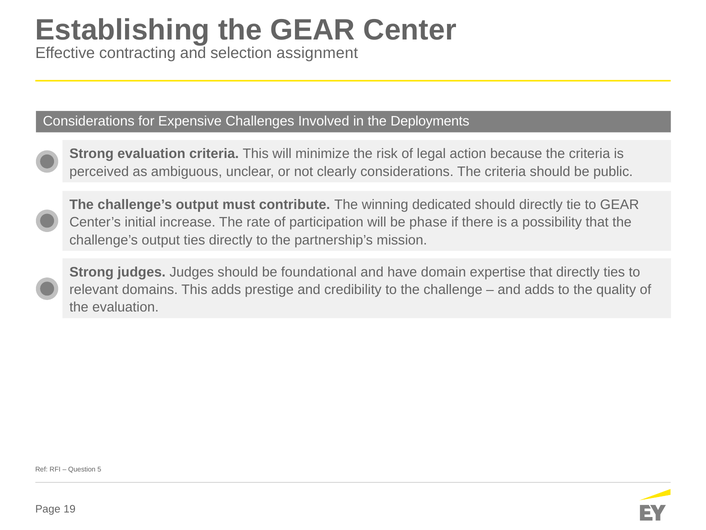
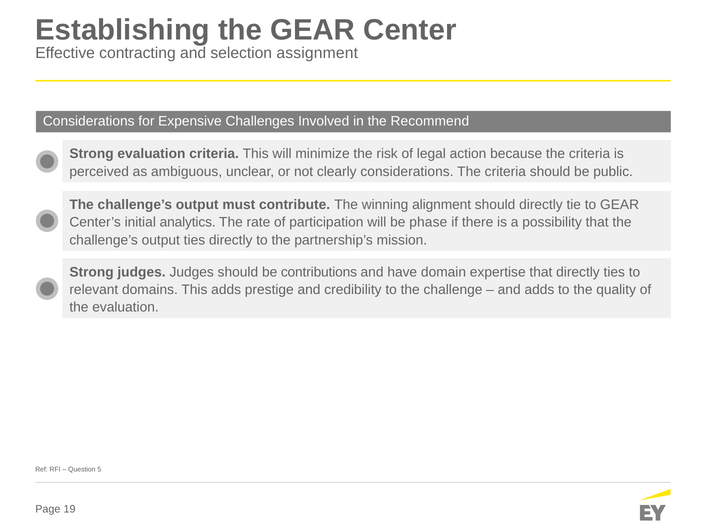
Deployments: Deployments -> Recommend (430, 121)
dedicated: dedicated -> alignment (442, 205)
increase: increase -> analytics (188, 222)
foundational: foundational -> contributions (319, 272)
